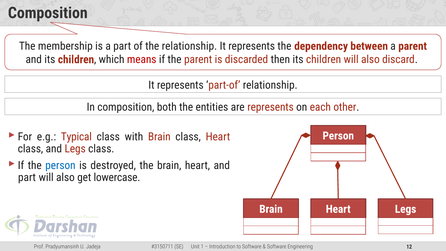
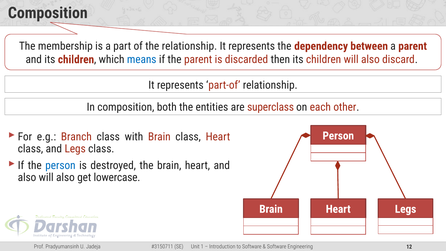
means colour: red -> blue (142, 59)
are represents: represents -> superclass (271, 107)
Typical: Typical -> Branch (76, 137)
part: part -> also (27, 178)
